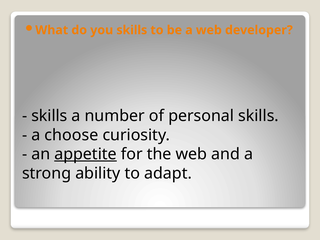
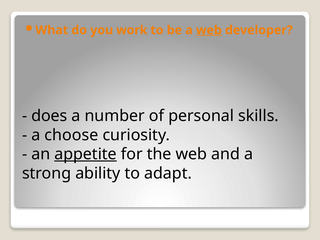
you skills: skills -> work (132, 30)
web underline: none -> present (209, 30)
skills: skills -> does (49, 116)
